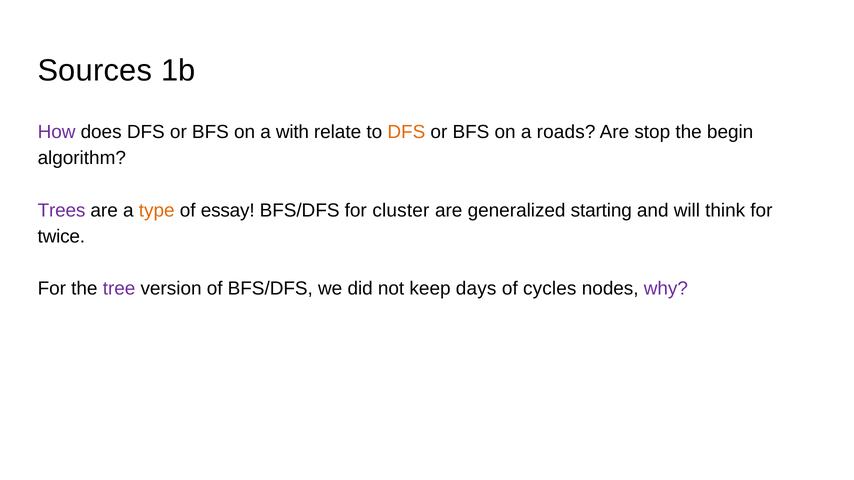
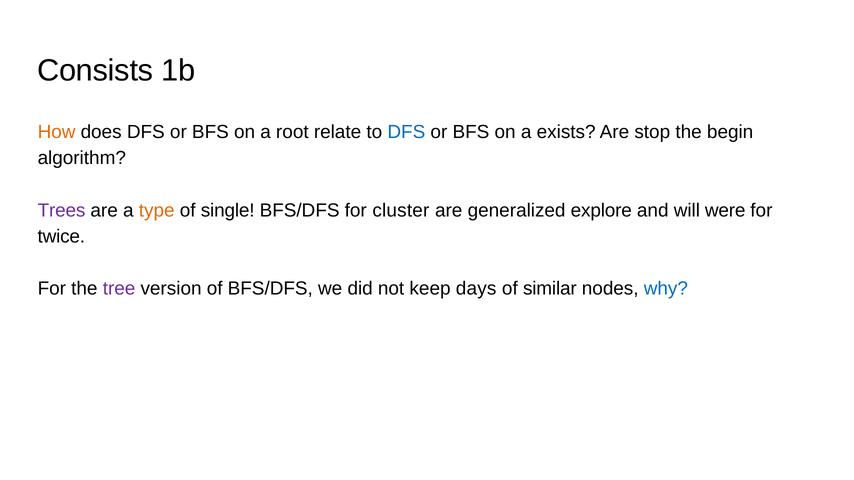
Sources: Sources -> Consists (95, 71)
How colour: purple -> orange (57, 132)
with: with -> root (292, 132)
DFS colour: orange -> blue (406, 132)
roads: roads -> exists (566, 132)
essay: essay -> single (228, 211)
starting: starting -> explore (601, 211)
think: think -> were (725, 211)
cycles: cycles -> similar (550, 289)
why colour: purple -> blue (666, 289)
